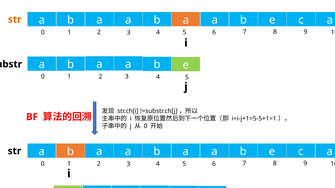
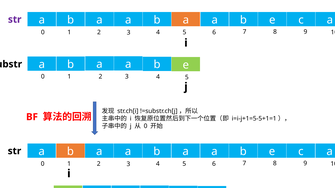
str colour: orange -> purple (15, 20)
